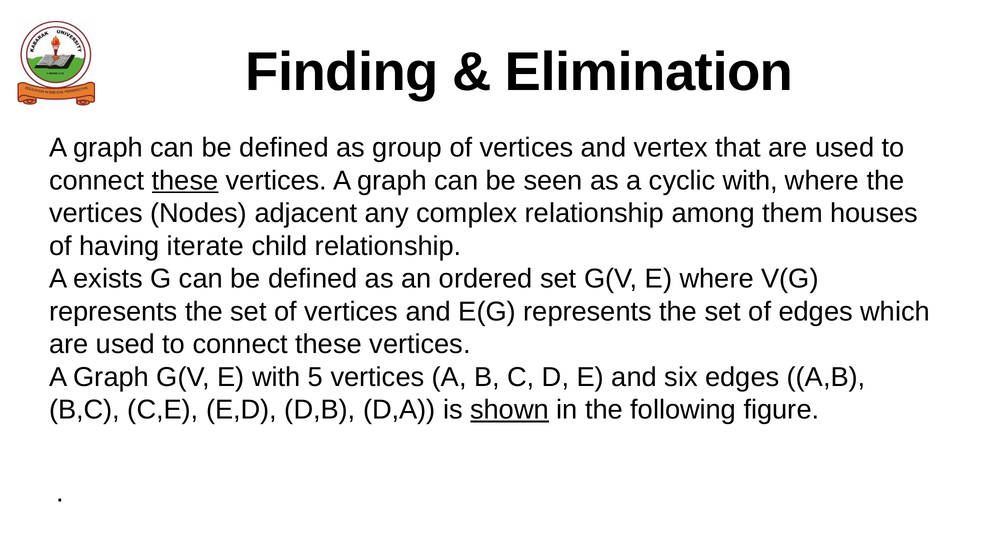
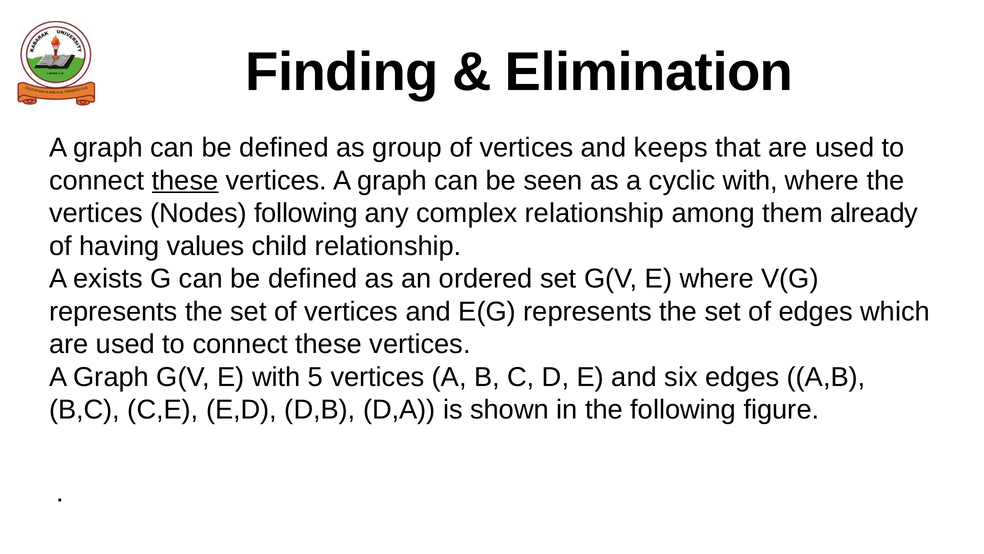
vertex: vertex -> keeps (671, 148)
Nodes adjacent: adjacent -> following (306, 213)
houses: houses -> already (874, 213)
iterate: iterate -> values (206, 246)
shown underline: present -> none (510, 409)
